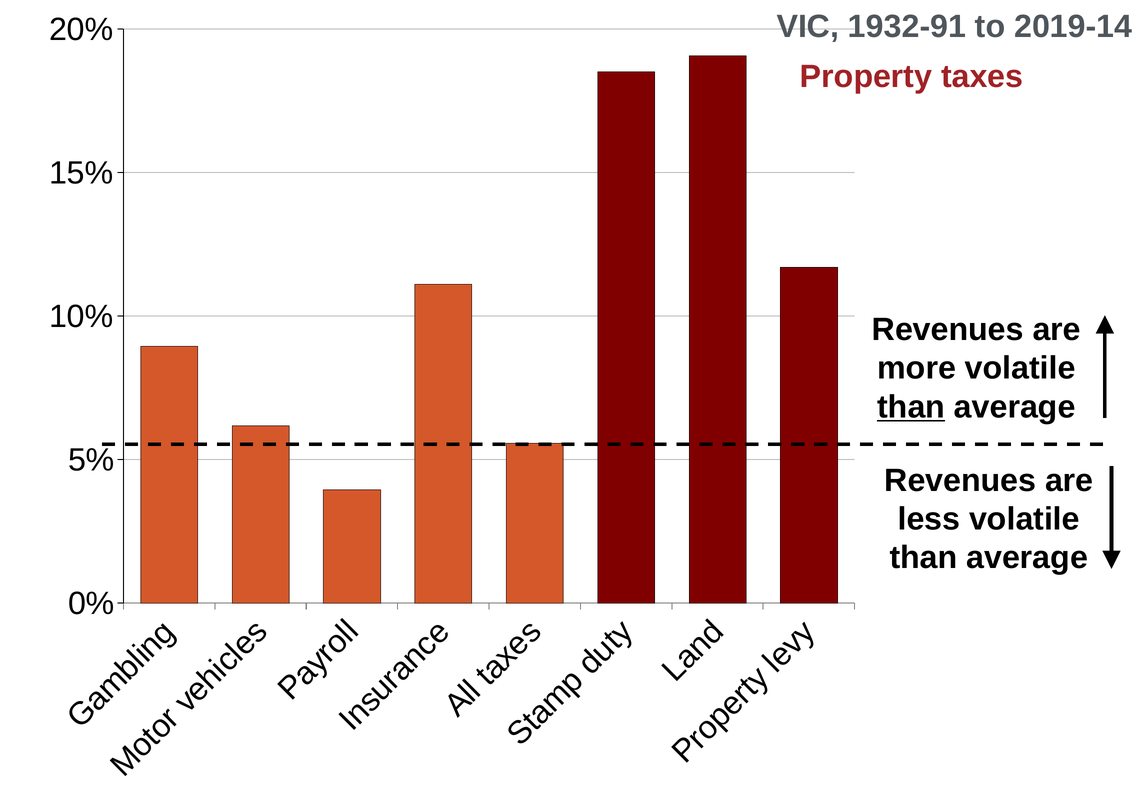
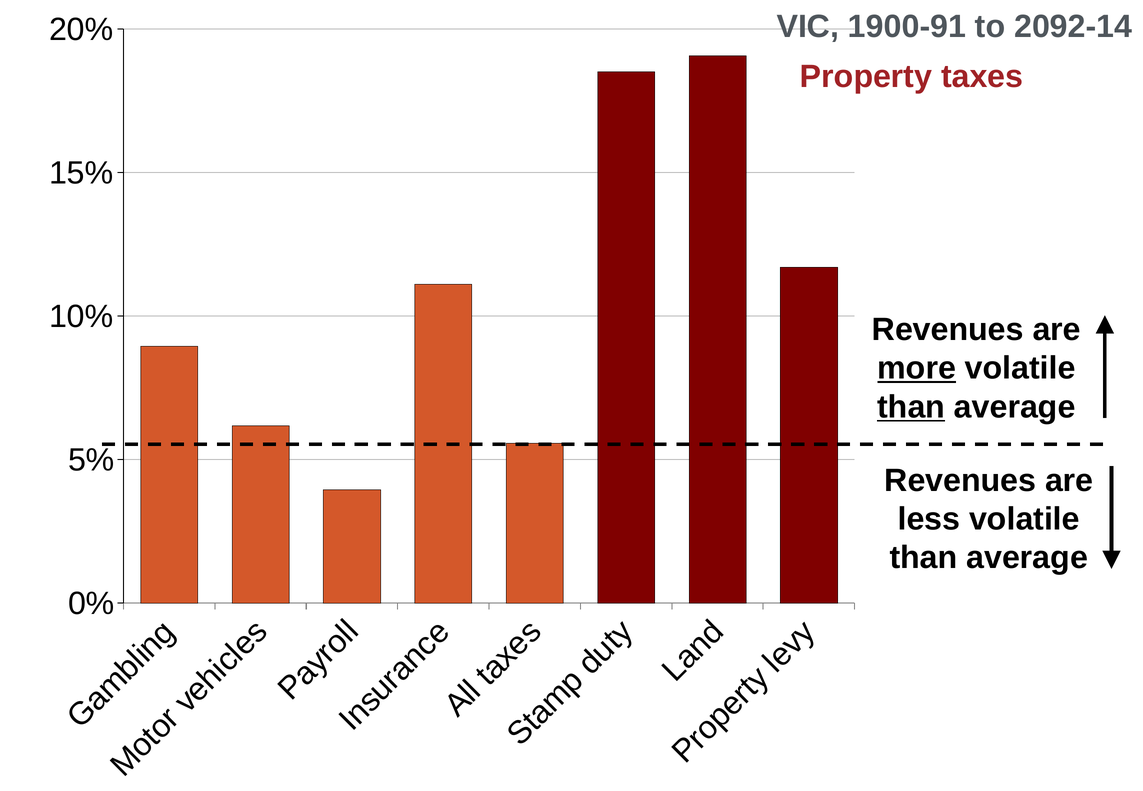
1932-91: 1932-91 -> 1900-91 (907, 27)
2019-14: 2019-14 -> 2092-14 (1073, 27)
more underline: none -> present (917, 368)
